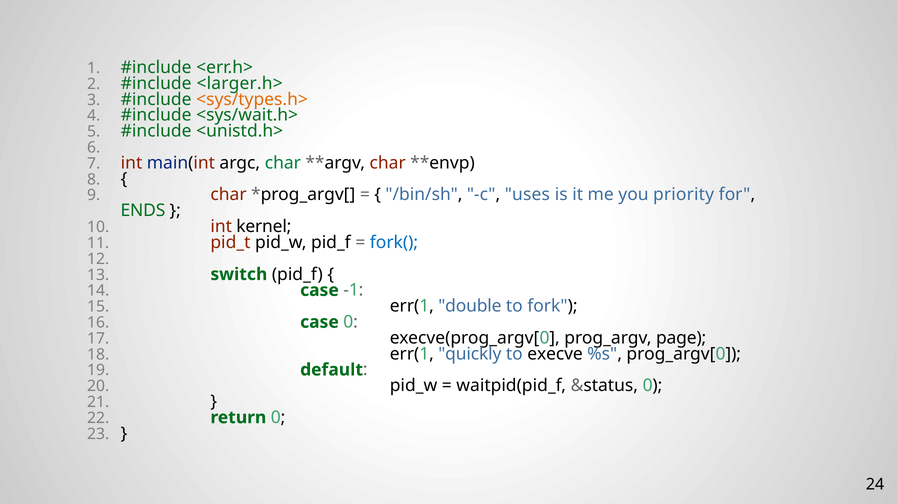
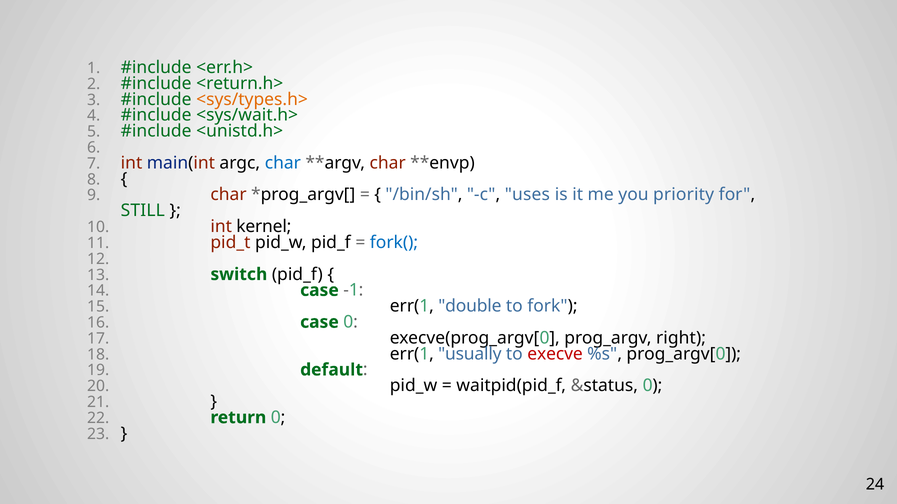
<larger.h>: <larger.h> -> <return.h> (240, 83)
char colour: green -> blue (283, 163)
ENDS: ENDS -> STILL (143, 211)
page: page -> right (681, 338)
quickly: quickly -> usually (470, 354)
execve colour: black -> red (555, 354)
